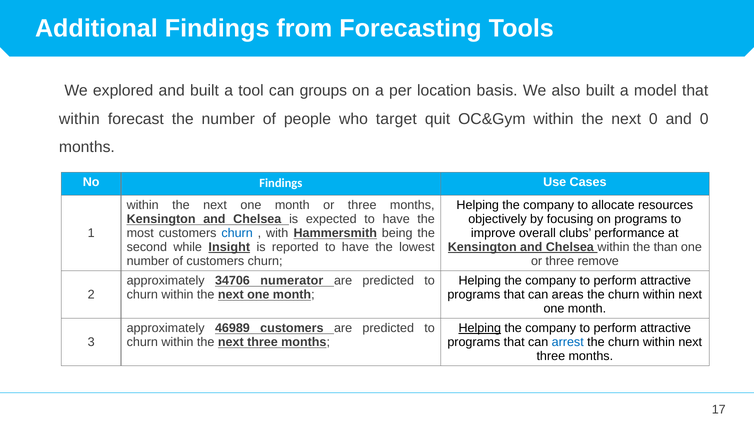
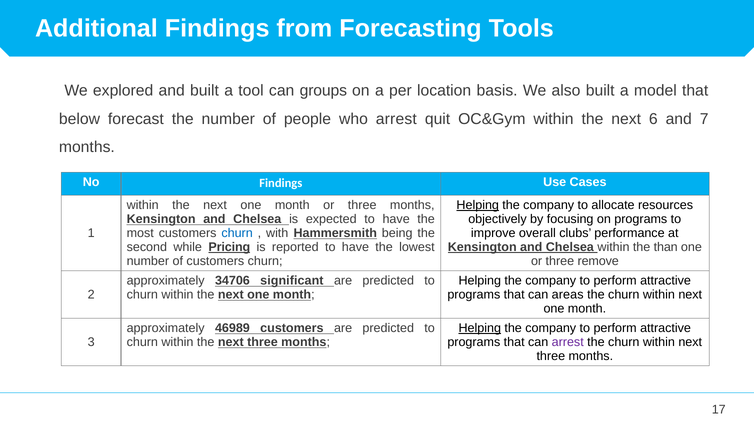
within: within -> below (79, 119)
who target: target -> arrest (396, 119)
next 0: 0 -> 6 (653, 119)
and 0: 0 -> 7 (704, 119)
Helping underline: none -> present (478, 205)
Insight: Insight -> Pricing (229, 247)
numerator: numerator -> significant (292, 281)
arrest colour: blue -> purple (568, 342)
